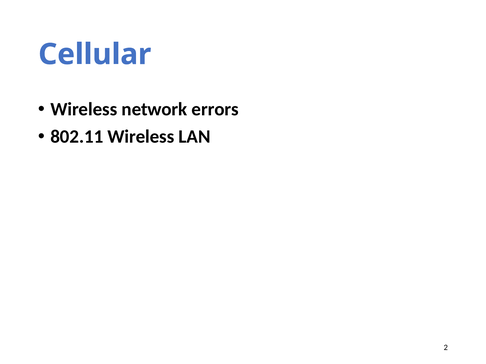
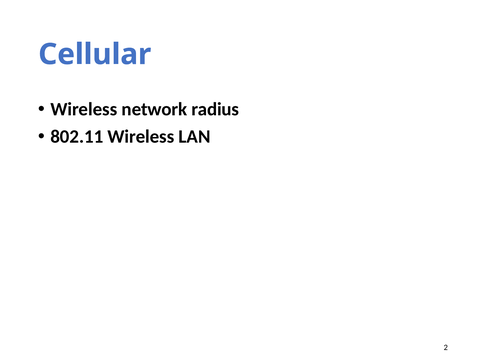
errors: errors -> radius (215, 110)
